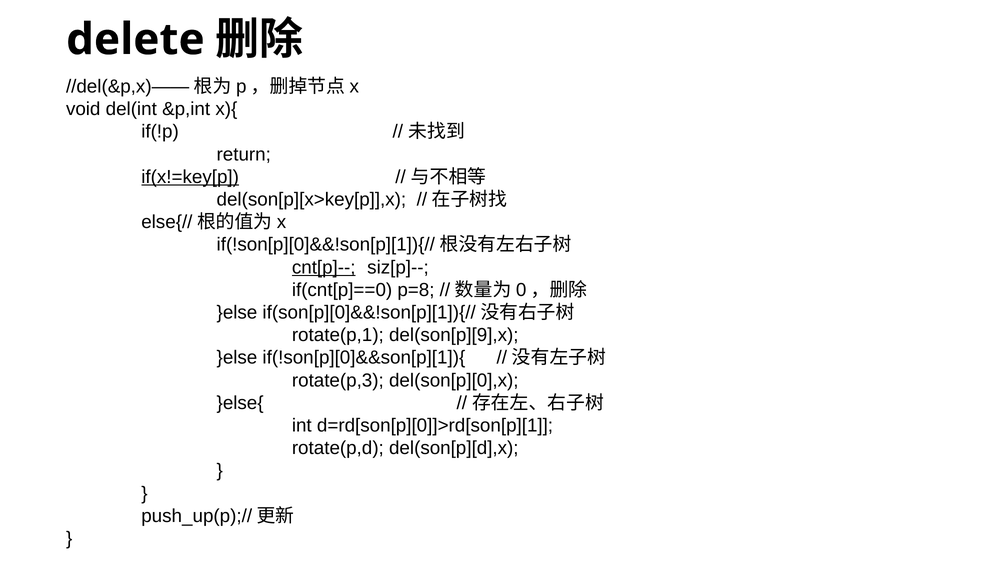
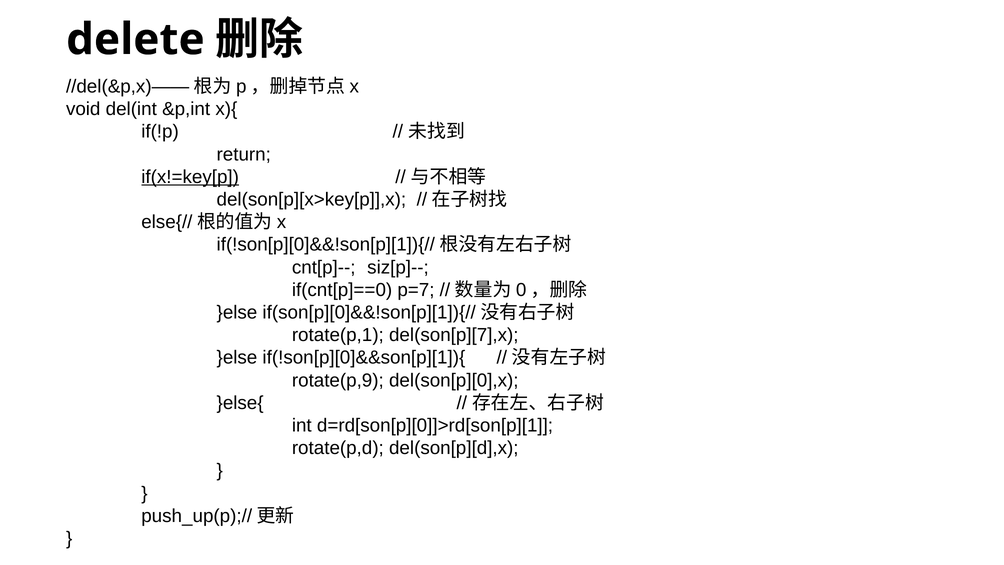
cnt[p]-- underline: present -> none (324, 267)
p=8: p=8 -> p=7 (416, 290)
del(son[p][9],x: del(son[p][9],x -> del(son[p][7],x (454, 335)
rotate(p,3: rotate(p,3 -> rotate(p,9 (338, 380)
